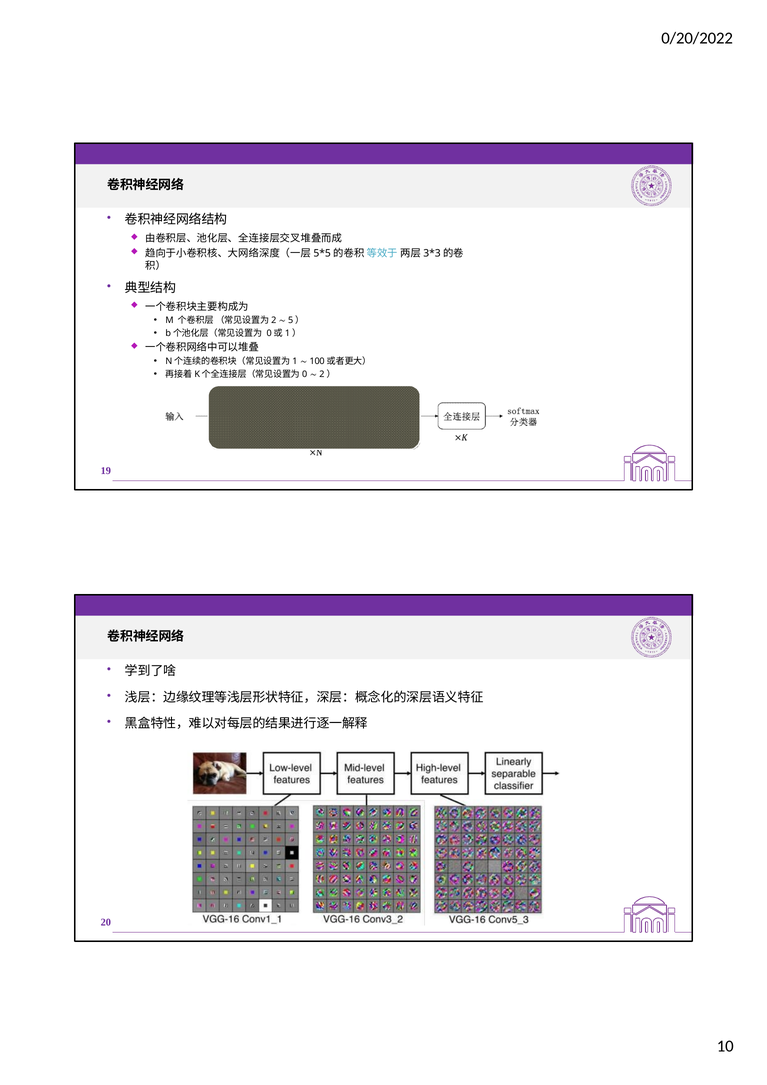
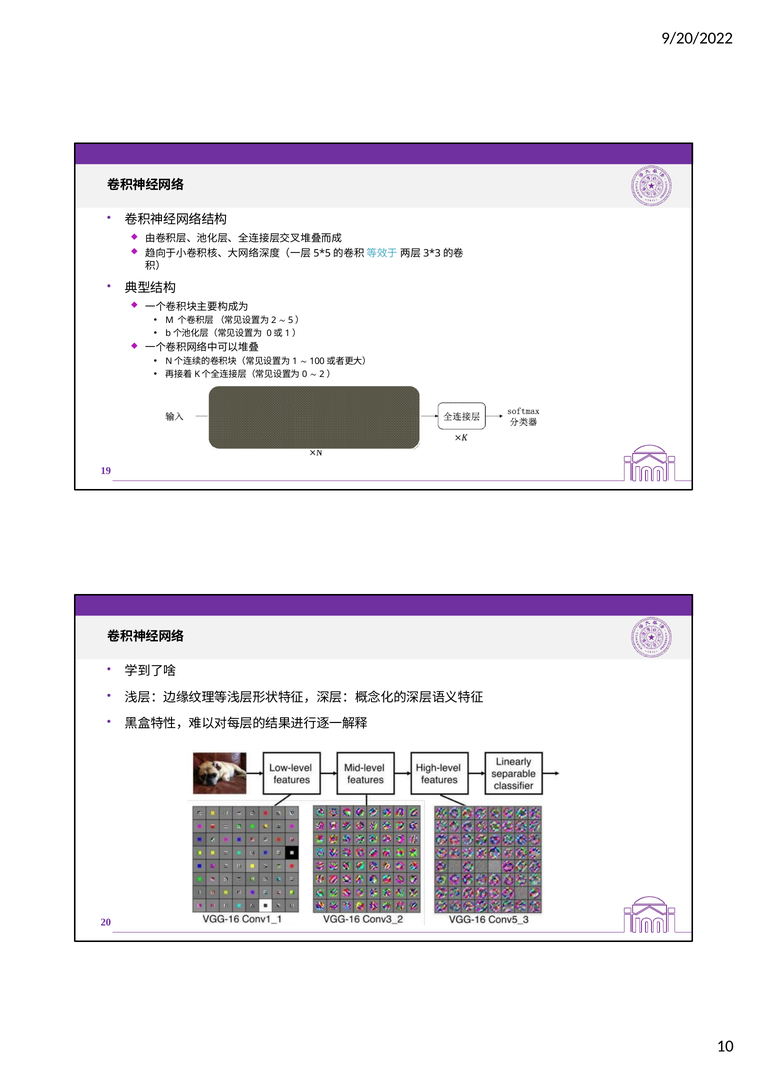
0/20/2022: 0/20/2022 -> 9/20/2022 (697, 38)
